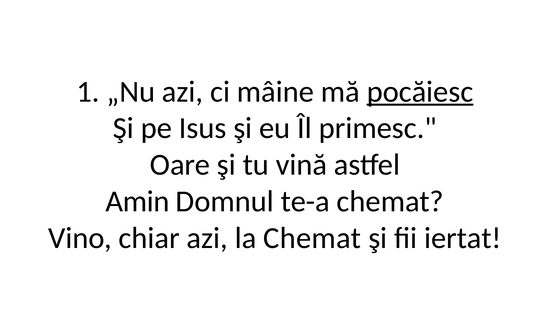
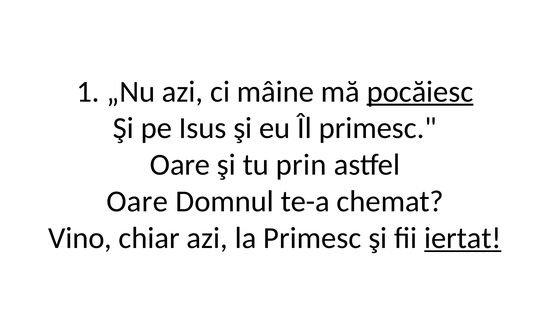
vină: vină -> prin (301, 165)
Amin: Amin -> Oare (137, 202)
la Chemat: Chemat -> Primesc (312, 238)
iertat underline: none -> present (463, 238)
